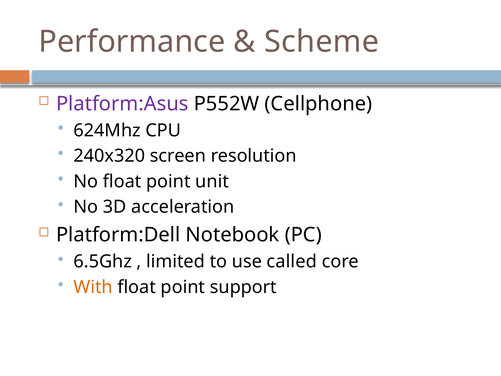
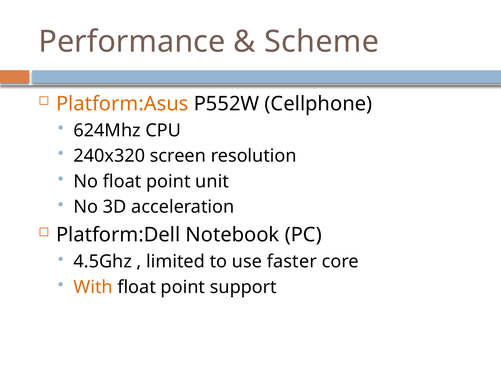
Platform:Asus colour: purple -> orange (122, 104)
6.5Ghz: 6.5Ghz -> 4.5Ghz (103, 261)
called: called -> faster (292, 261)
